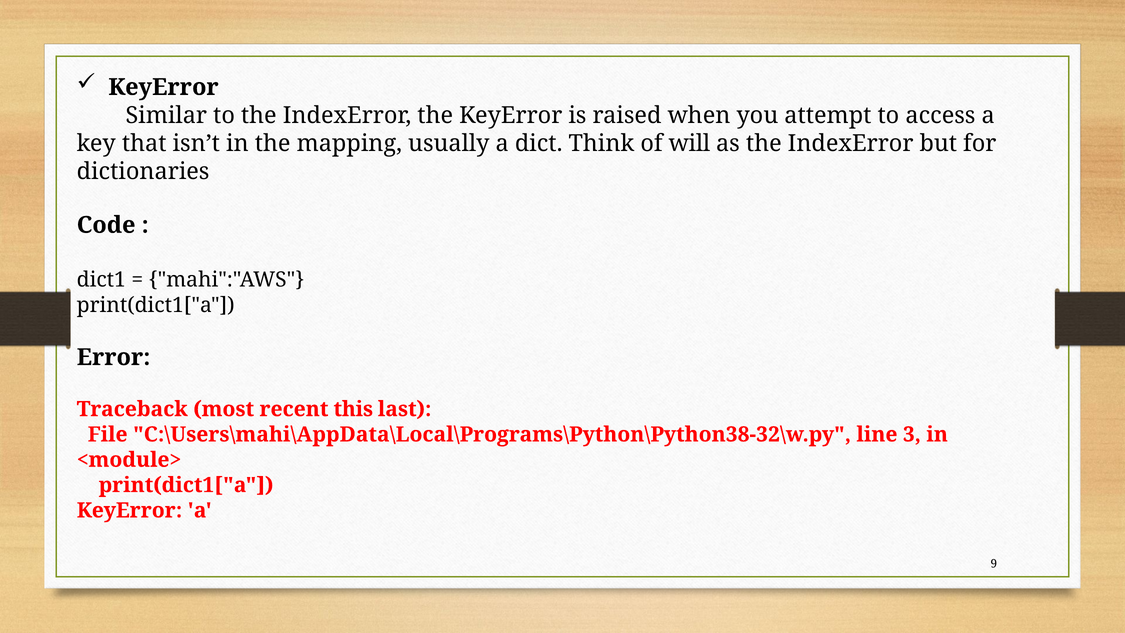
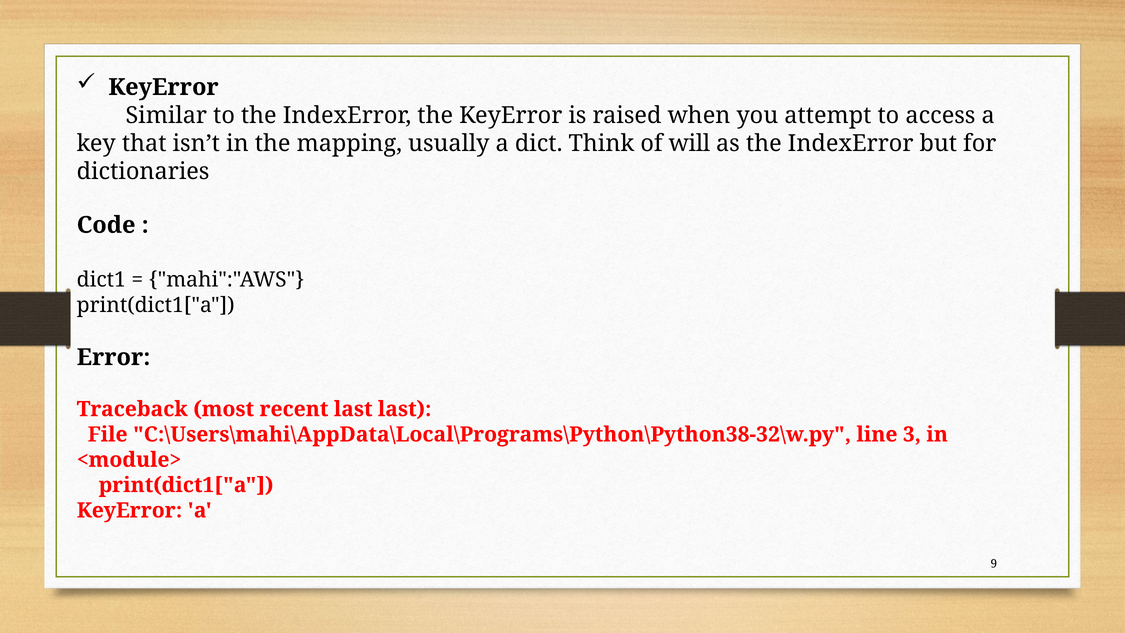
recent this: this -> last (353, 409)
